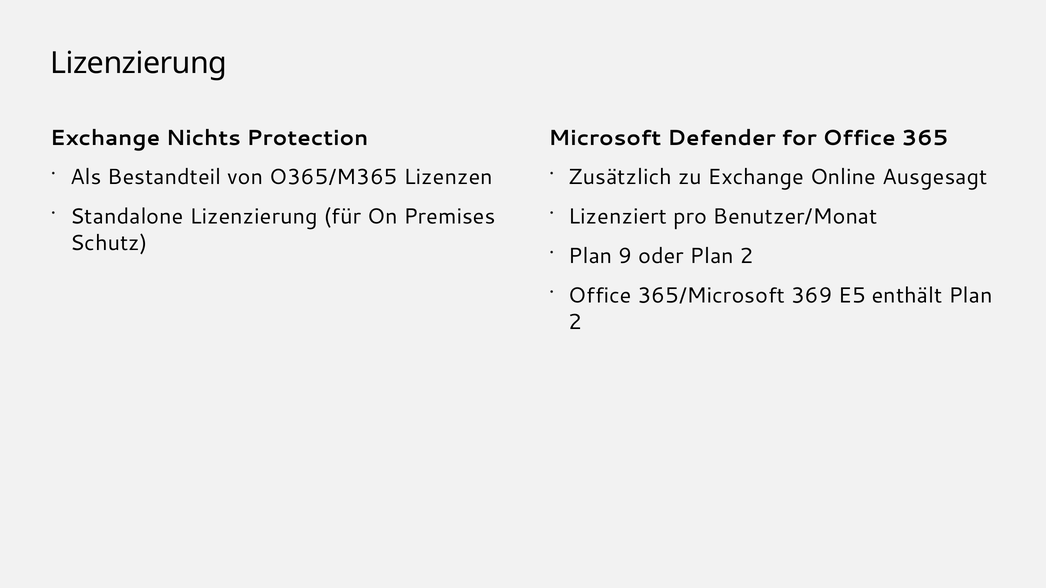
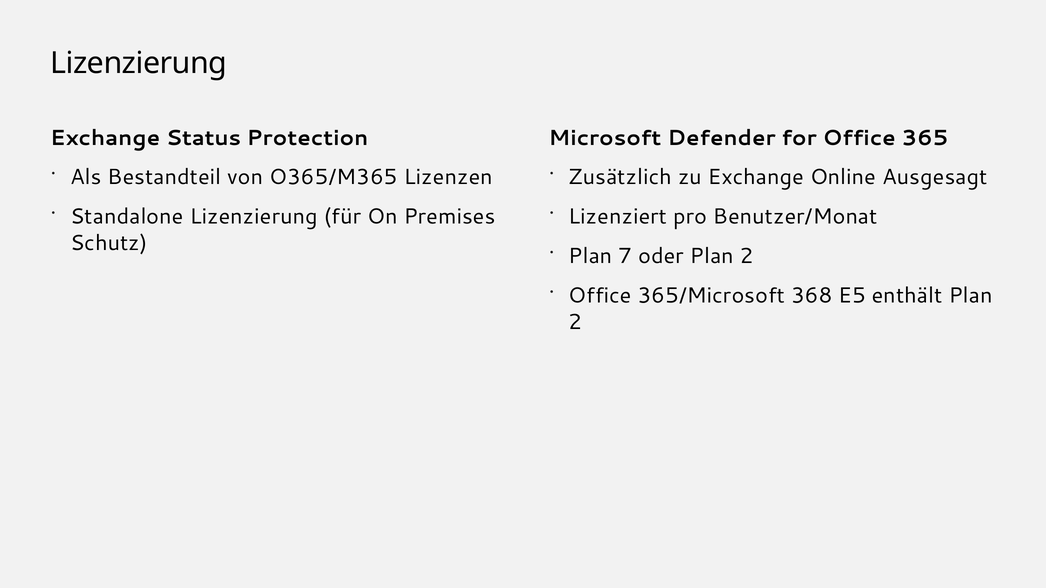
Nichts: Nichts -> Status (203, 138)
9: 9 -> 7 (625, 256)
369: 369 -> 368 (812, 296)
